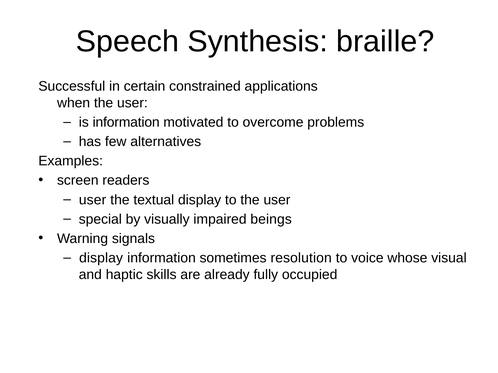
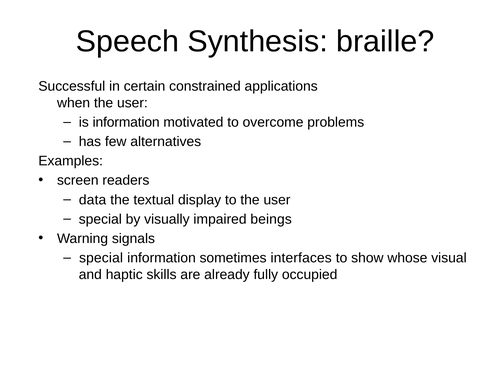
user: user -> data (93, 200)
display: display -> special (101, 258)
resolution: resolution -> interfaces (301, 258)
voice: voice -> show (367, 258)
